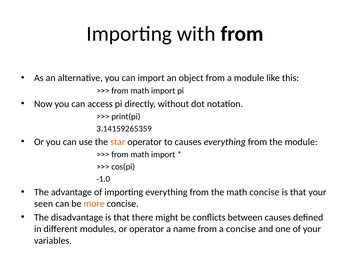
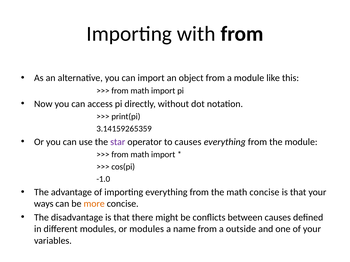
star colour: orange -> purple (118, 142)
seen: seen -> ways (44, 204)
or operator: operator -> modules (147, 229)
a concise: concise -> outside (241, 229)
